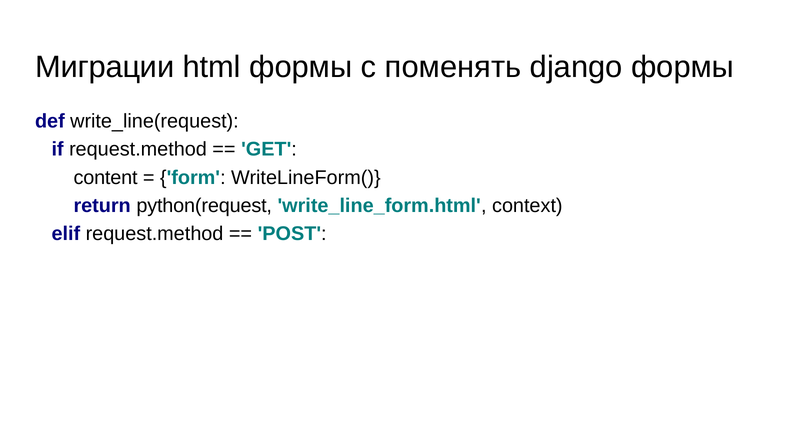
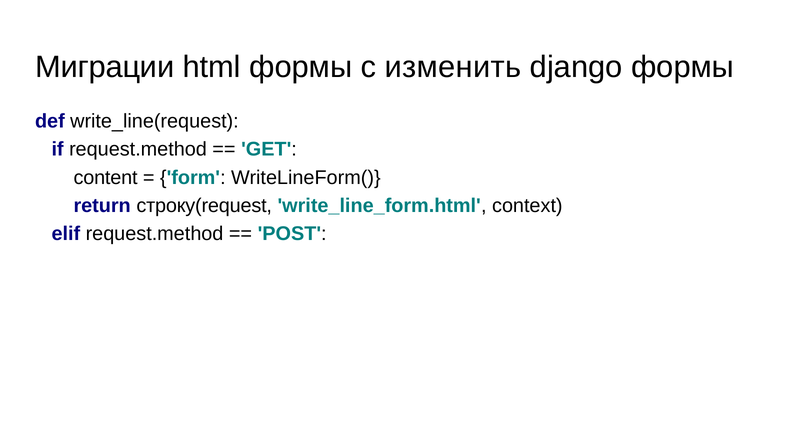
поменять: поменять -> изменить (453, 67)
python(request: python(request -> строку(request (204, 206)
